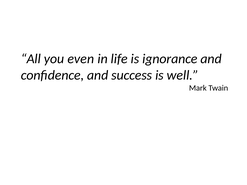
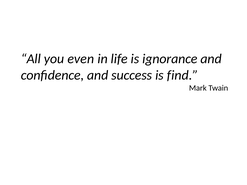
well: well -> find (183, 75)
